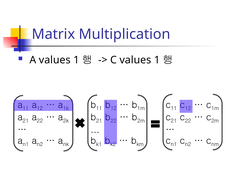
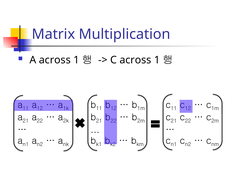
A values: values -> across (55, 60)
C values: values -> across (135, 60)
